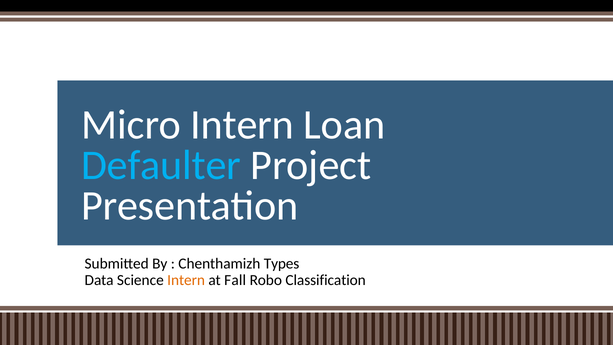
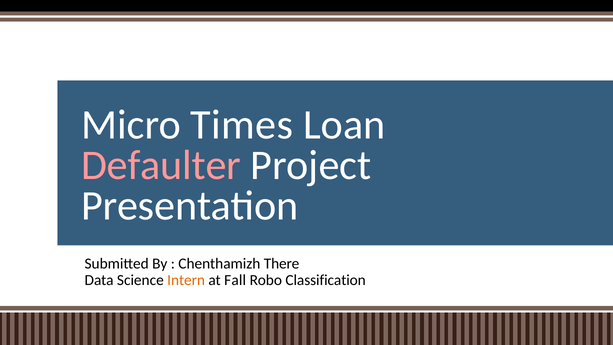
Micro Intern: Intern -> Times (242, 125)
Defaulter colour: light blue -> pink (161, 165)
Types: Types -> There (282, 263)
